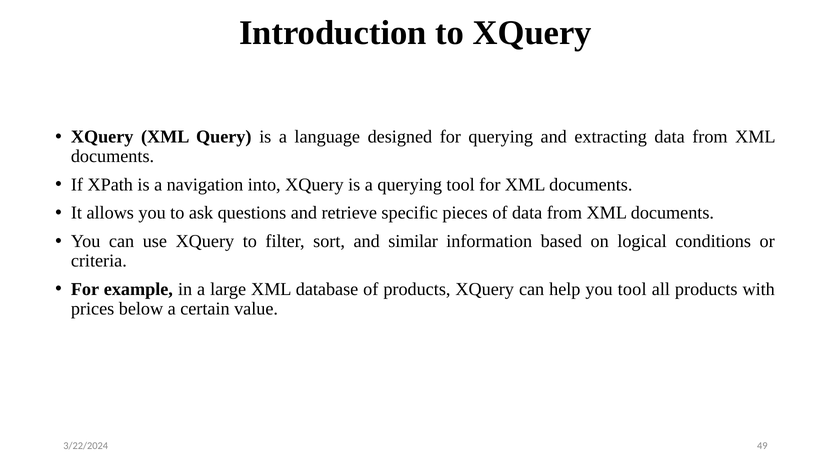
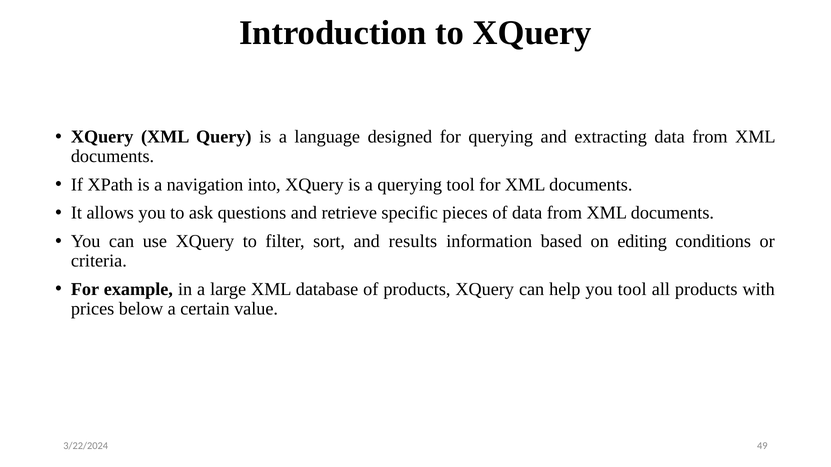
similar: similar -> results (413, 241)
logical: logical -> editing (642, 241)
